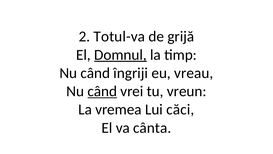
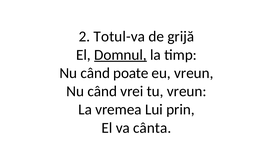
îngriji: îngriji -> poate (131, 73)
eu vreau: vreau -> vreun (194, 73)
când underline: present -> none (102, 91)
căci: căci -> prin (180, 109)
